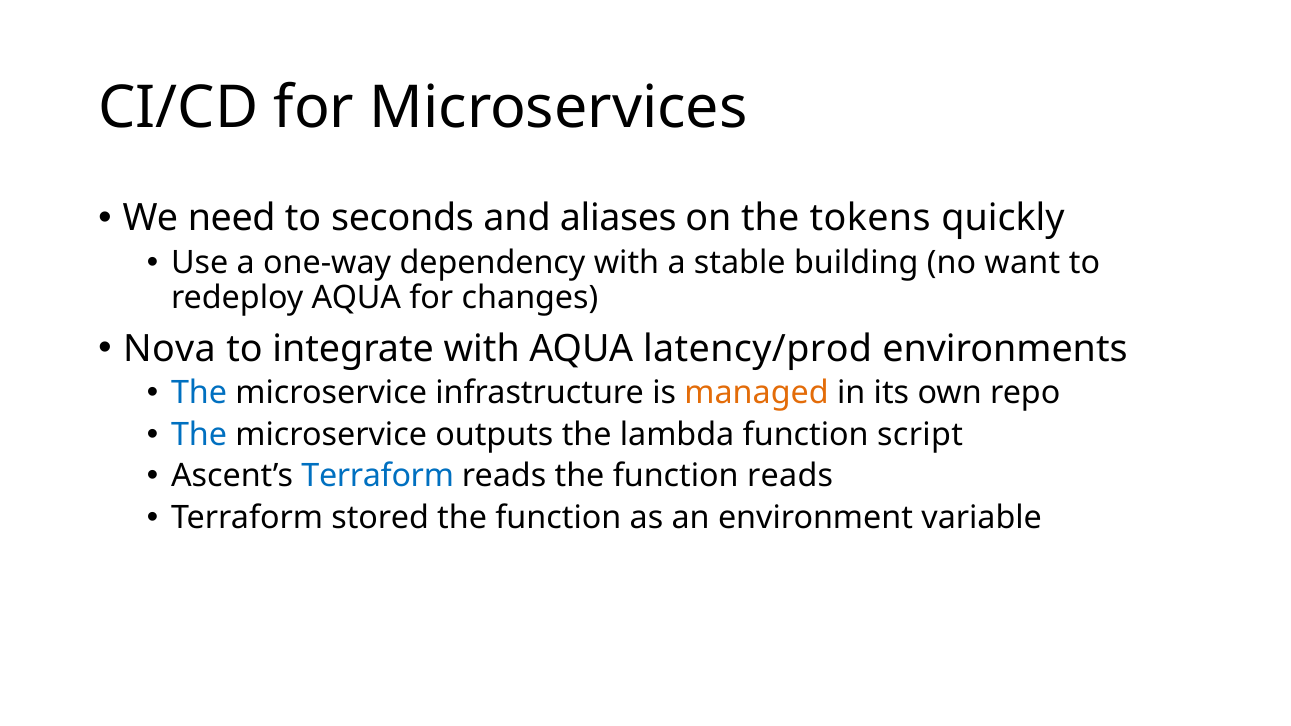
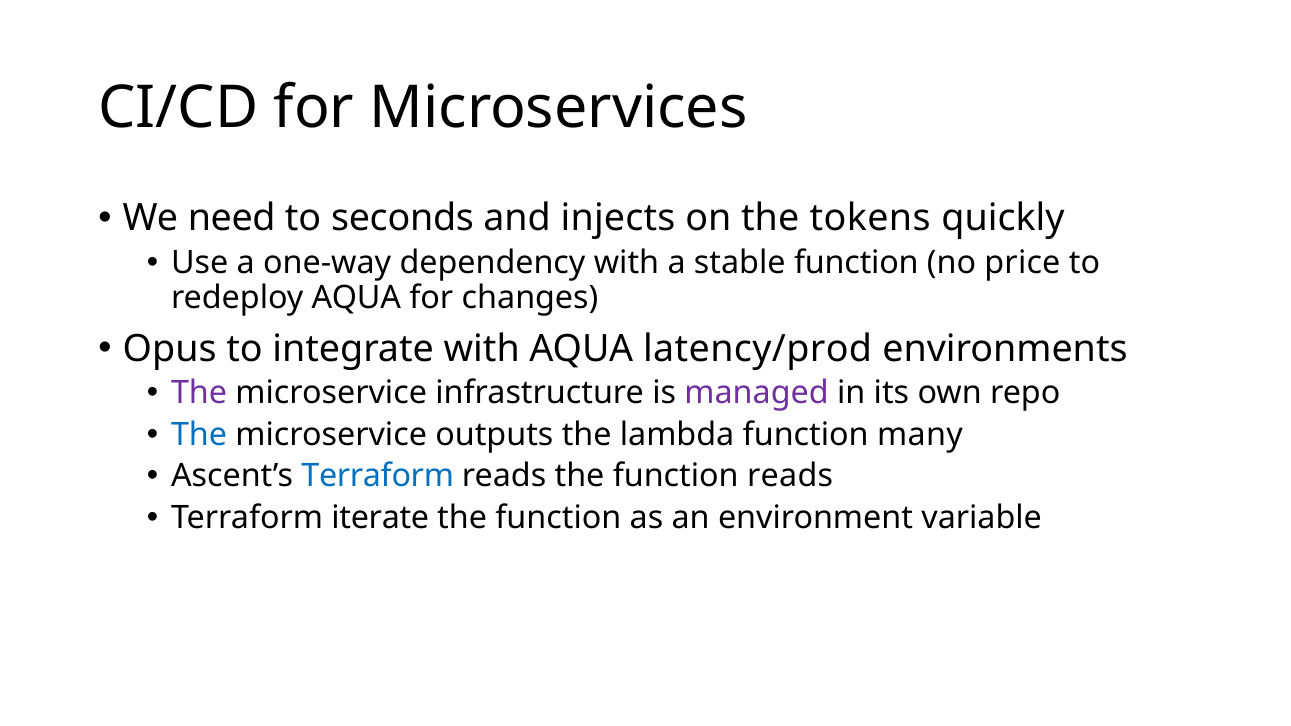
aliases: aliases -> injects (618, 218)
stable building: building -> function (856, 263)
want: want -> price (1022, 263)
Nova: Nova -> Opus (170, 349)
The colour: blue -> purple (199, 393)
managed colour: orange -> purple (757, 393)
script: script -> many (920, 435)
stored: stored -> iterate (380, 518)
